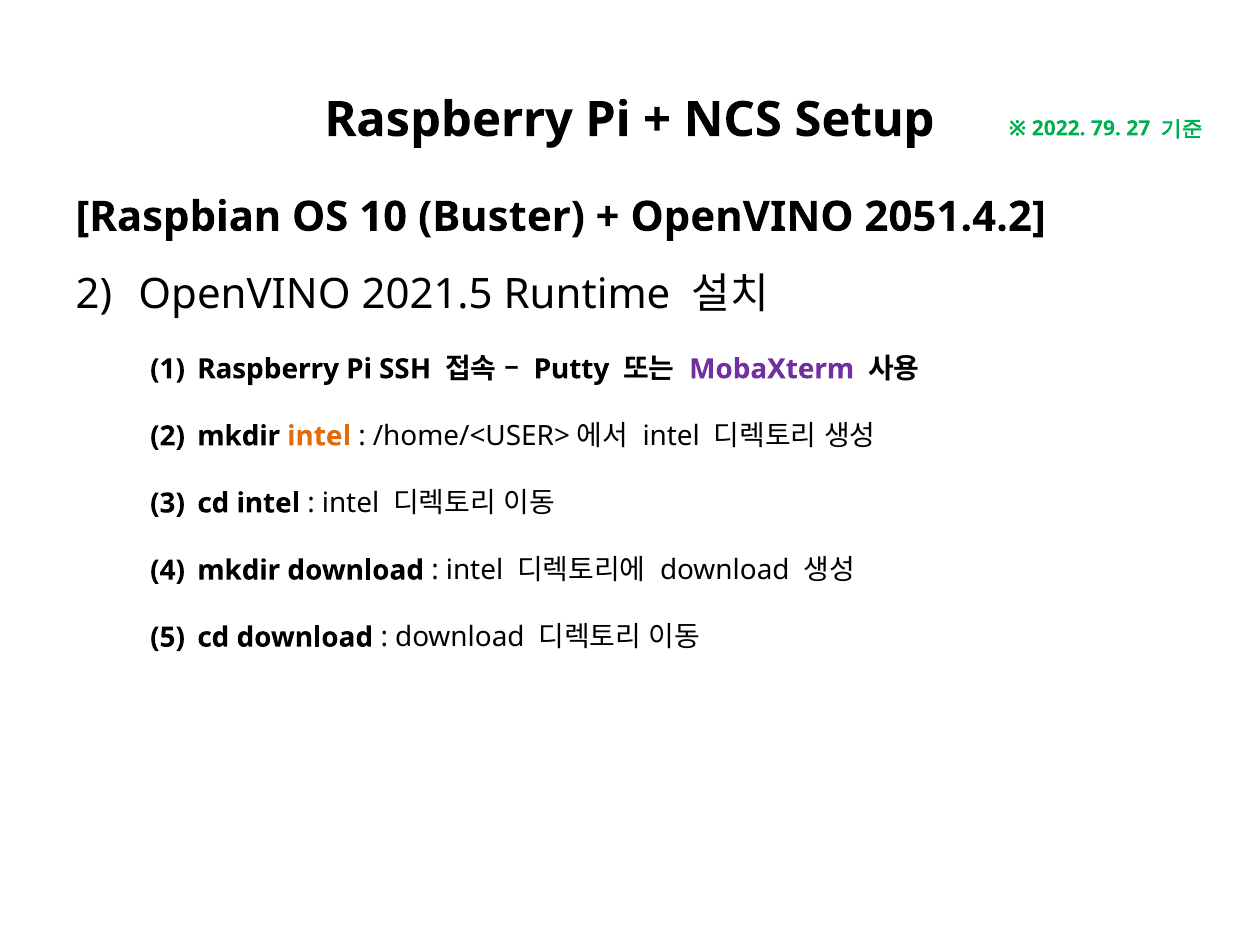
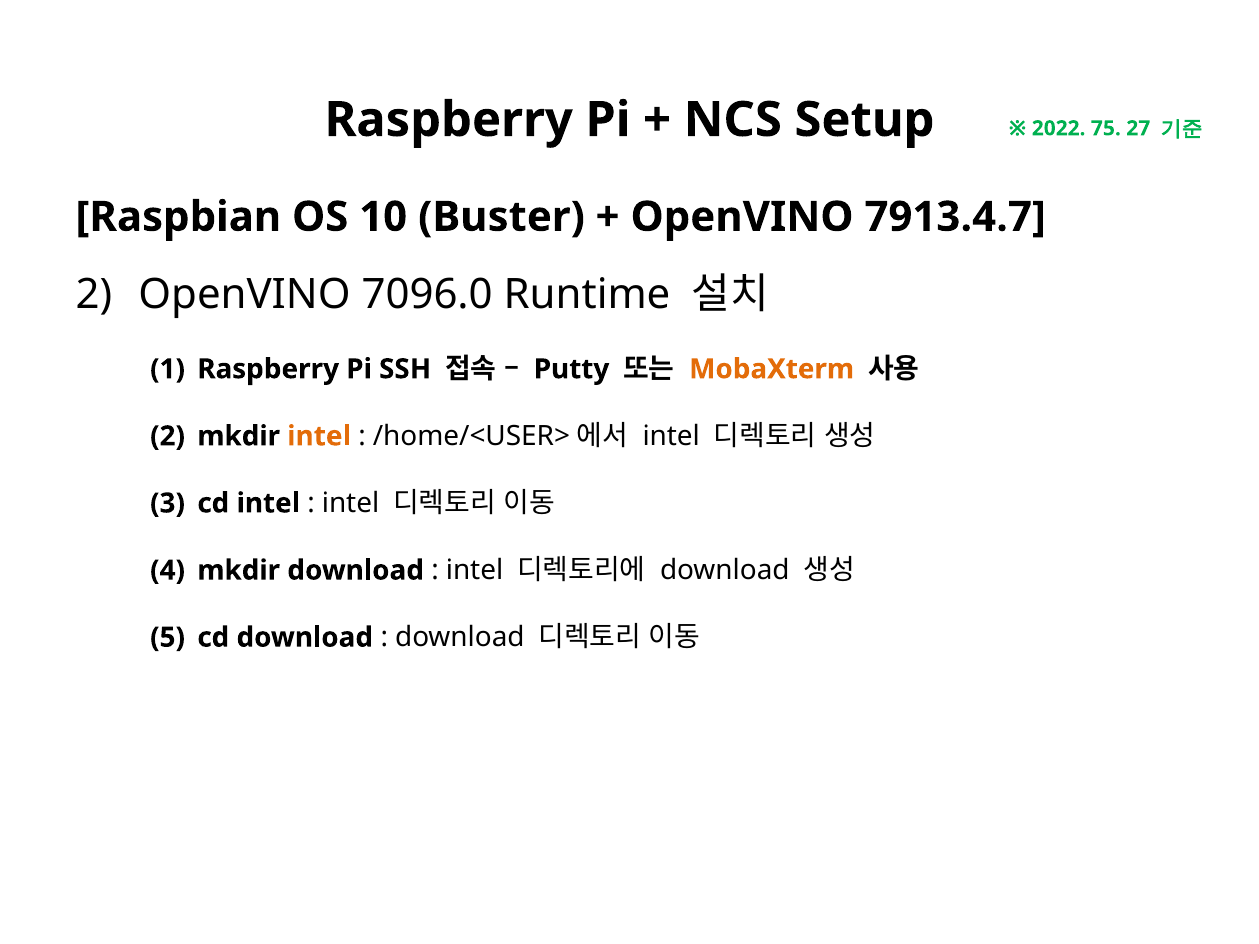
79: 79 -> 75 (1106, 128)
2051.4.2: 2051.4.2 -> 7913.4.7 (955, 217)
2021.5: 2021.5 -> 7096.0 (427, 294)
MobaXterm colour: purple -> orange (772, 369)
